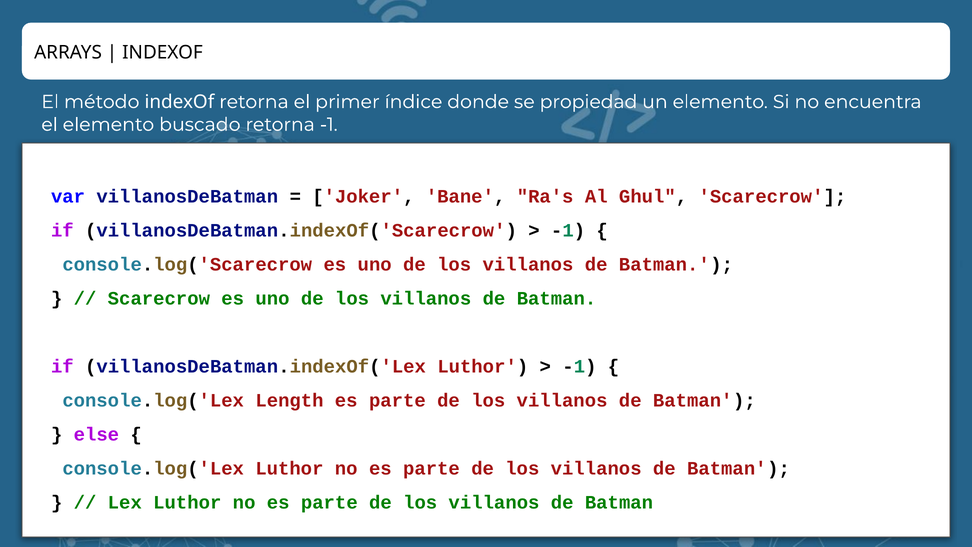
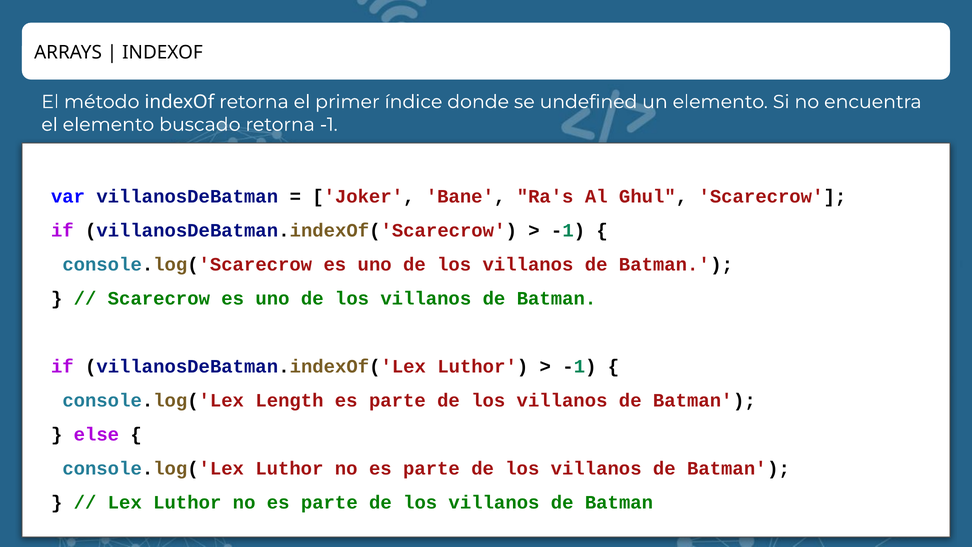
propiedad: propiedad -> undefined (588, 102)
